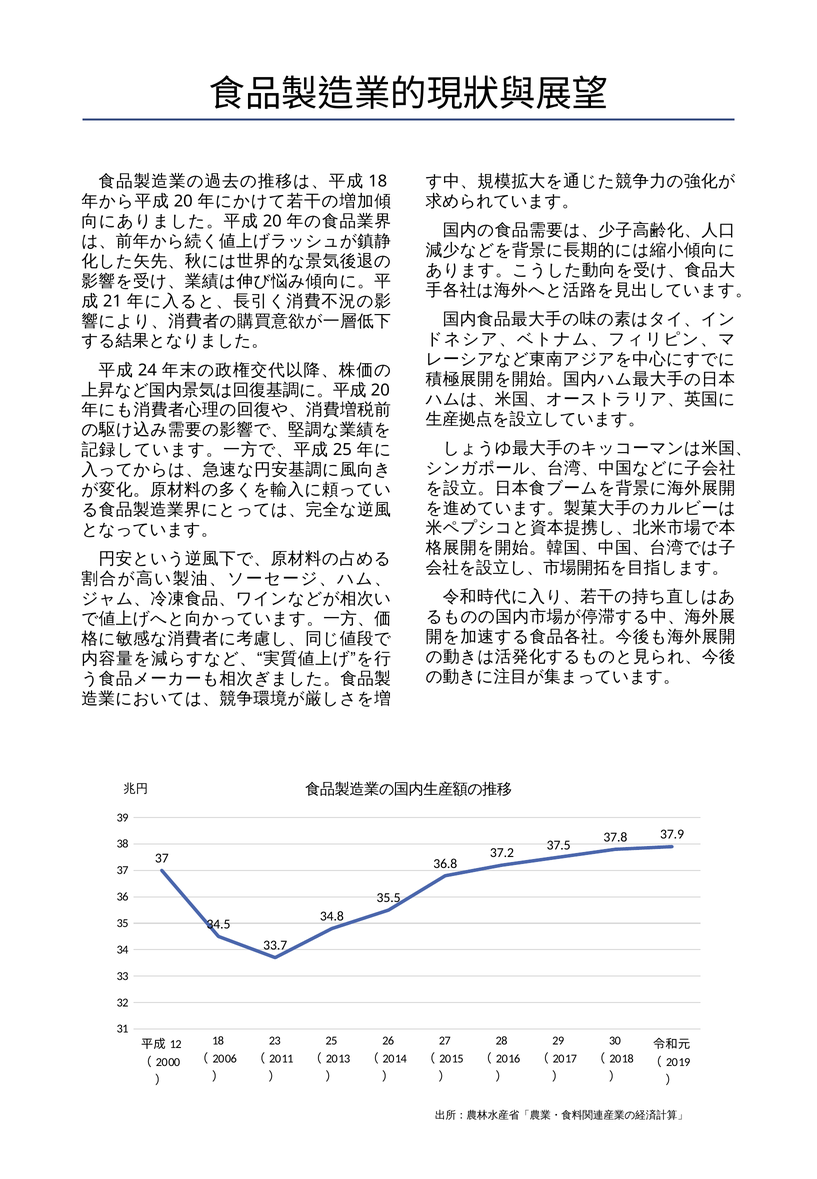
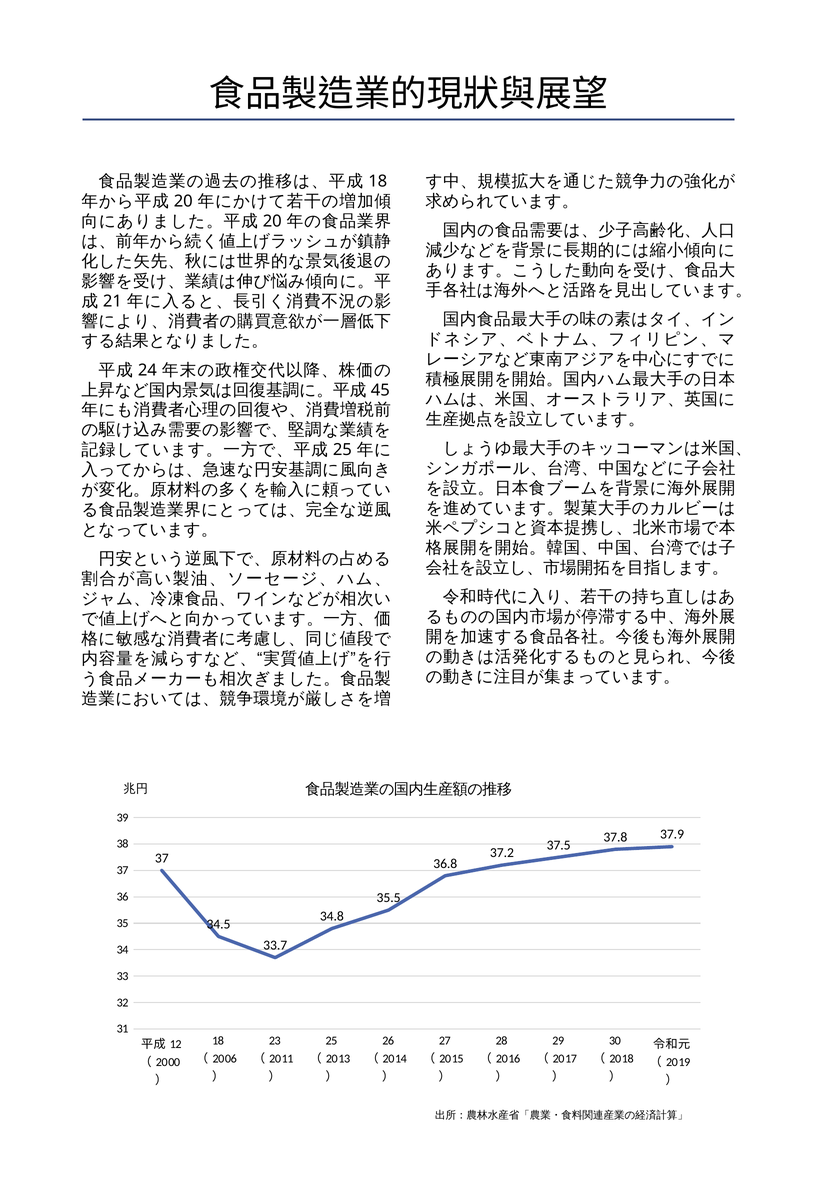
20: 20 -> 45 (380, 390)
